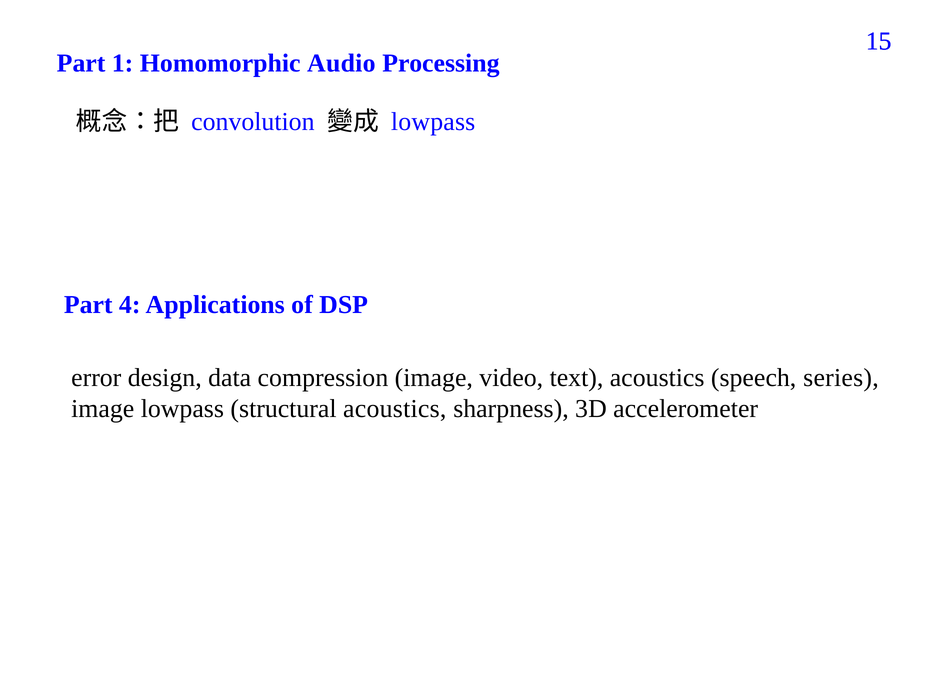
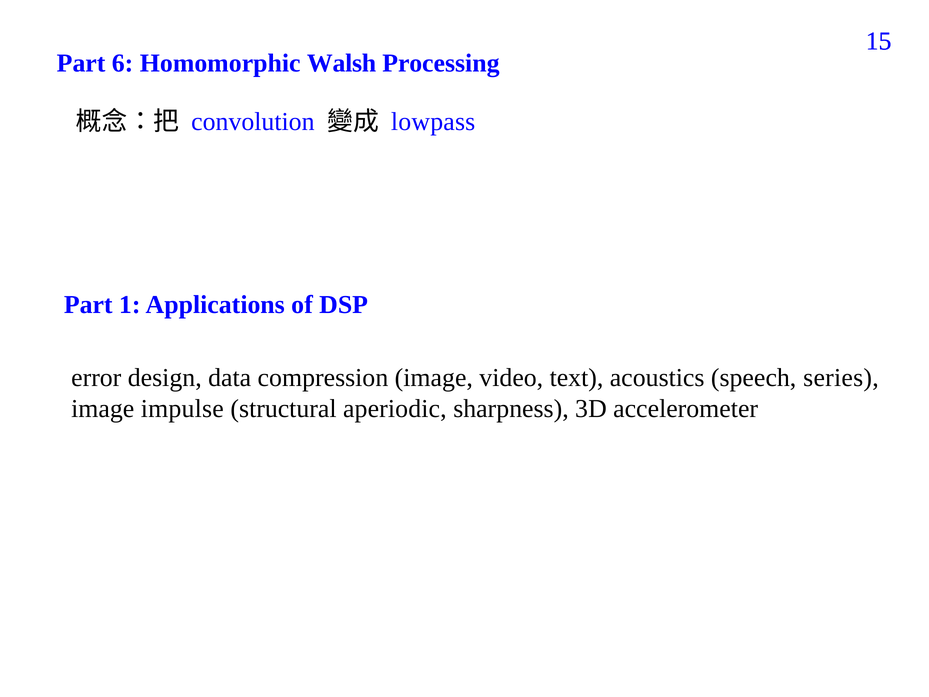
1: 1 -> 6 (123, 63)
Audio: Audio -> Walsh (342, 63)
4: 4 -> 1 (130, 304)
image lowpass: lowpass -> impulse (182, 408)
structural acoustics: acoustics -> aperiodic (395, 408)
